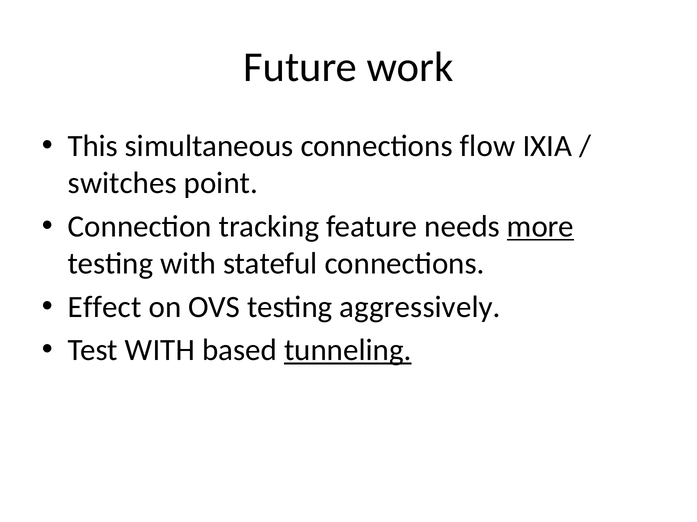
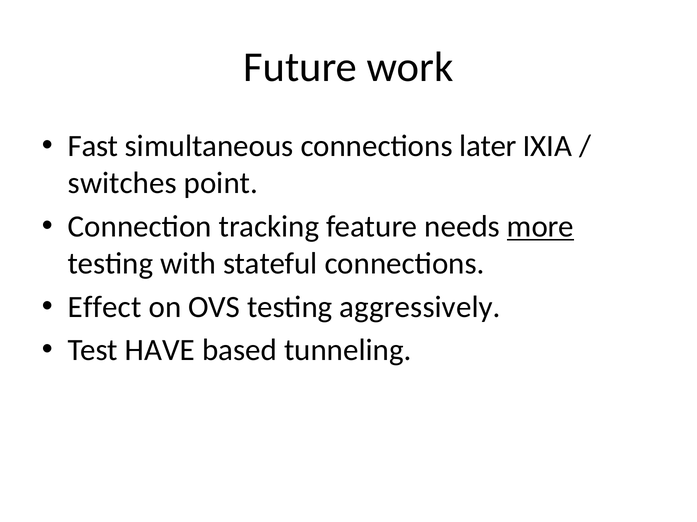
This: This -> Fast (93, 146)
flow: flow -> later (488, 146)
Test WITH: WITH -> HAVE (160, 351)
tunneling underline: present -> none (348, 351)
